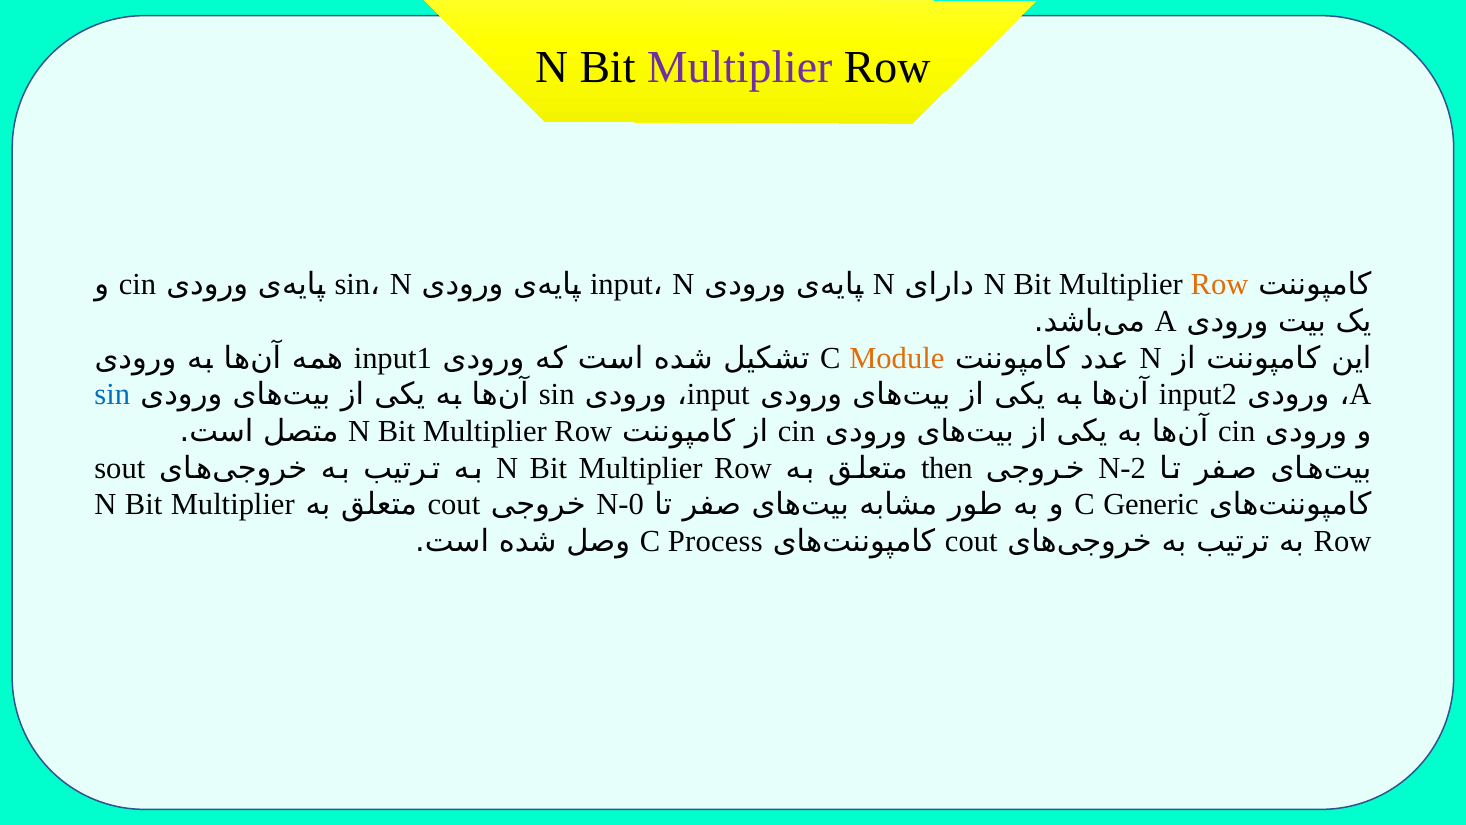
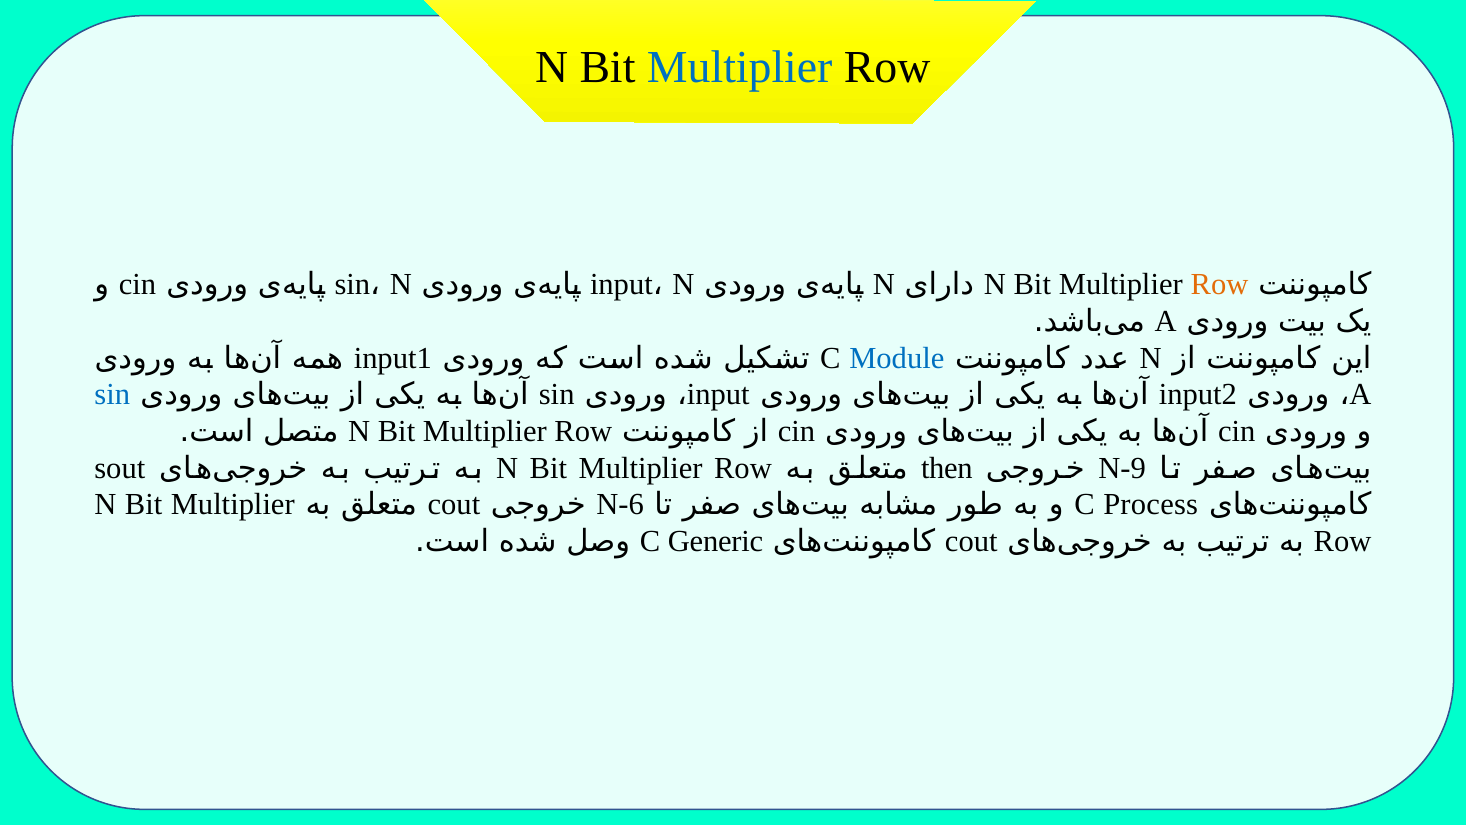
Multiplier colour: purple -> blue (740, 67)
Module colour: orange -> blue (897, 358)
N-2: N-2 -> N-9 (1122, 468)
N-0: N-0 -> N-6 (620, 505)
Generic: Generic -> Process (1151, 505)
Process: Process -> Generic (716, 541)
